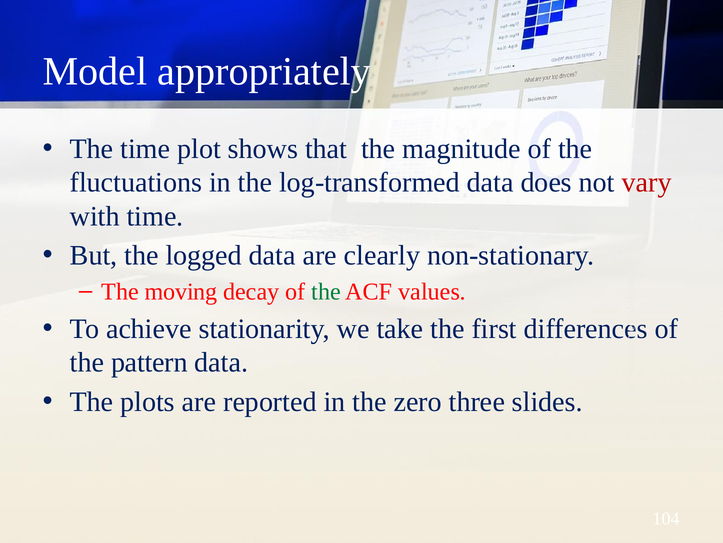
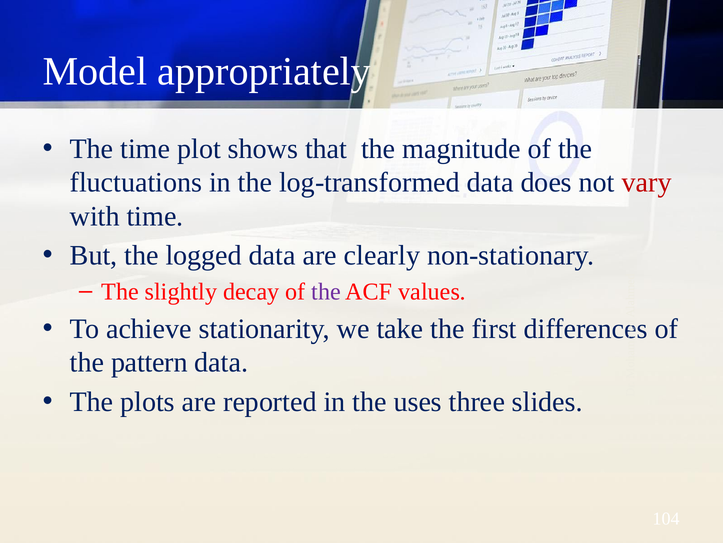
moving: moving -> slightly (181, 291)
the colour: green -> purple (326, 291)
zero: zero -> uses (418, 401)
